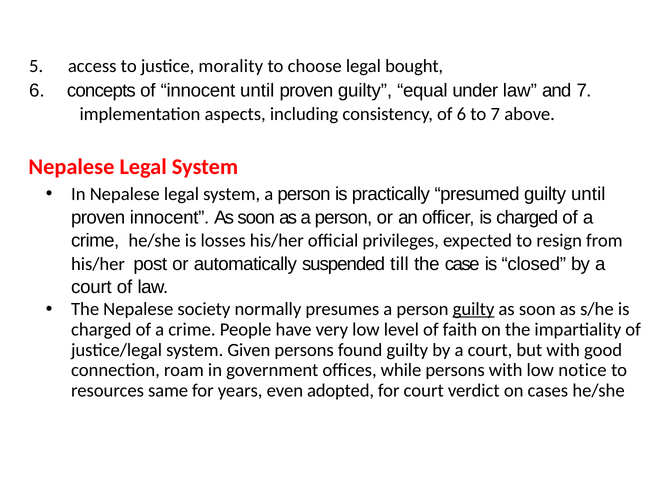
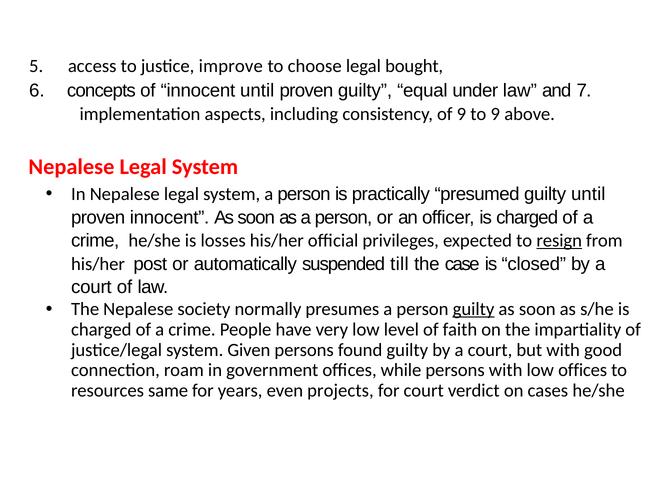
morality: morality -> improve (231, 66)
of 6: 6 -> 9 (461, 114)
to 7: 7 -> 9 (495, 114)
resign underline: none -> present (559, 241)
low notice: notice -> offices (583, 370)
adopted: adopted -> projects (340, 391)
